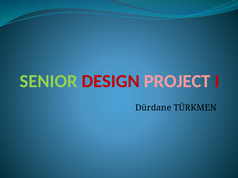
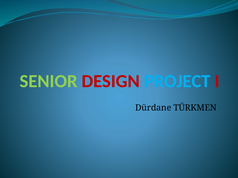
PROJECT colour: pink -> light blue (177, 81)
